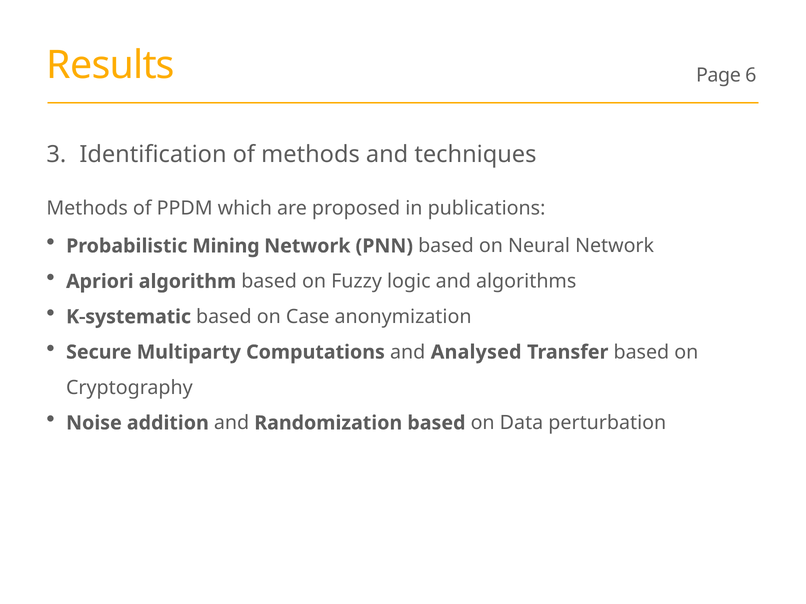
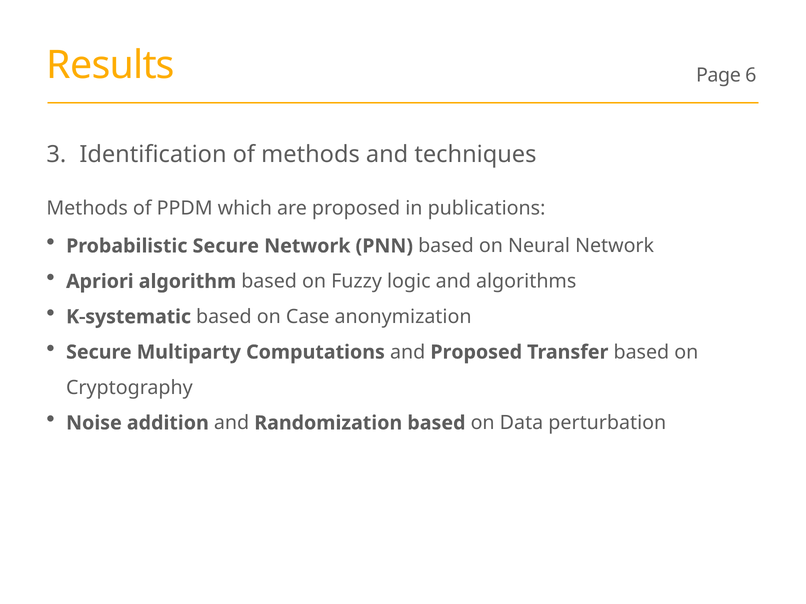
Probabilistic Mining: Mining -> Secure (226, 246)
and Analysed: Analysed -> Proposed (476, 352)
